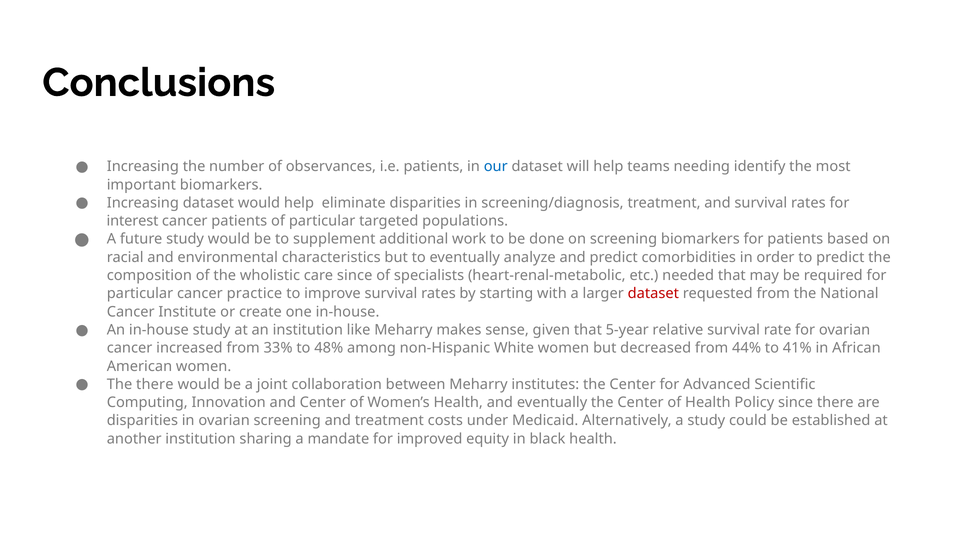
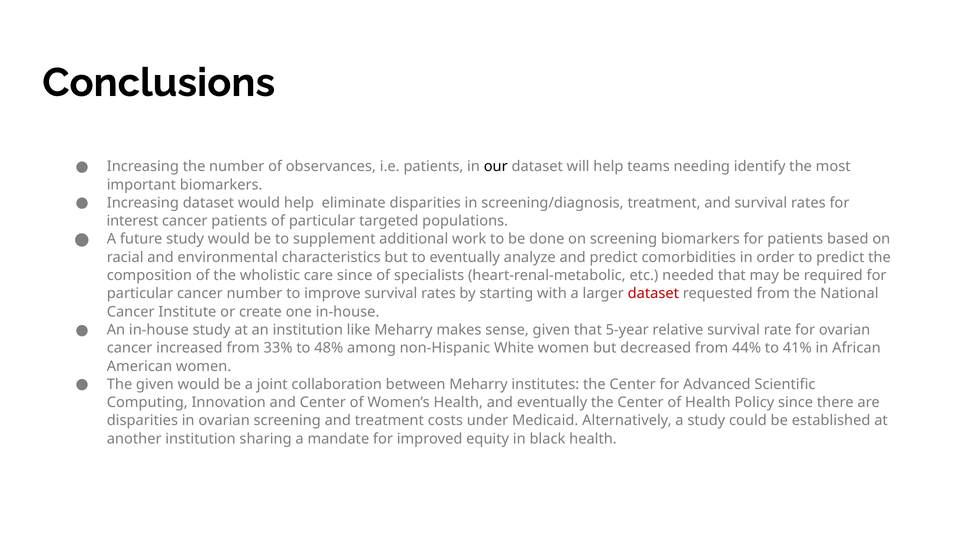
our colour: blue -> black (496, 167)
cancer practice: practice -> number (254, 294)
The there: there -> given (155, 385)
